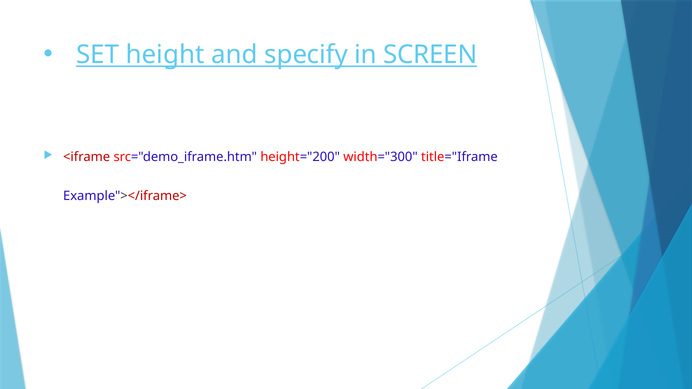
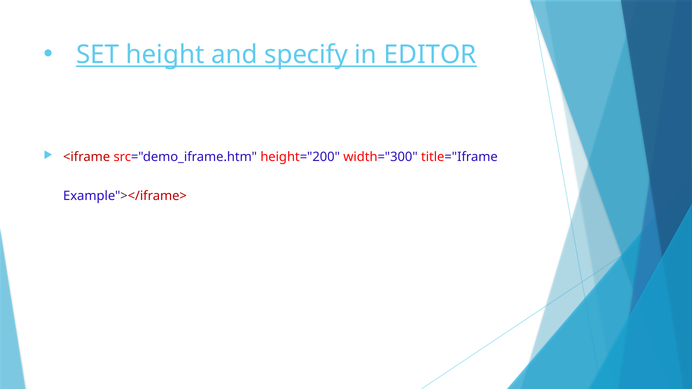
SCREEN: SCREEN -> EDITOR (430, 55)
